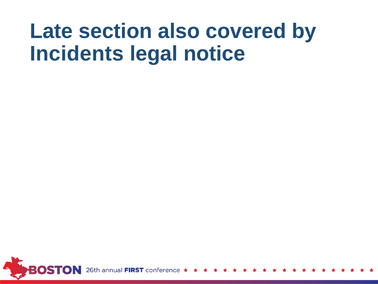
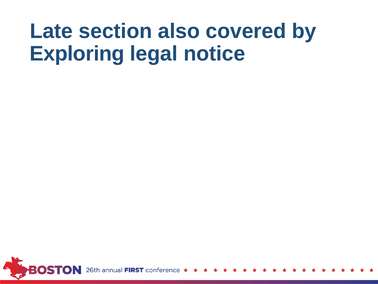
Incidents: Incidents -> Exploring (77, 54)
